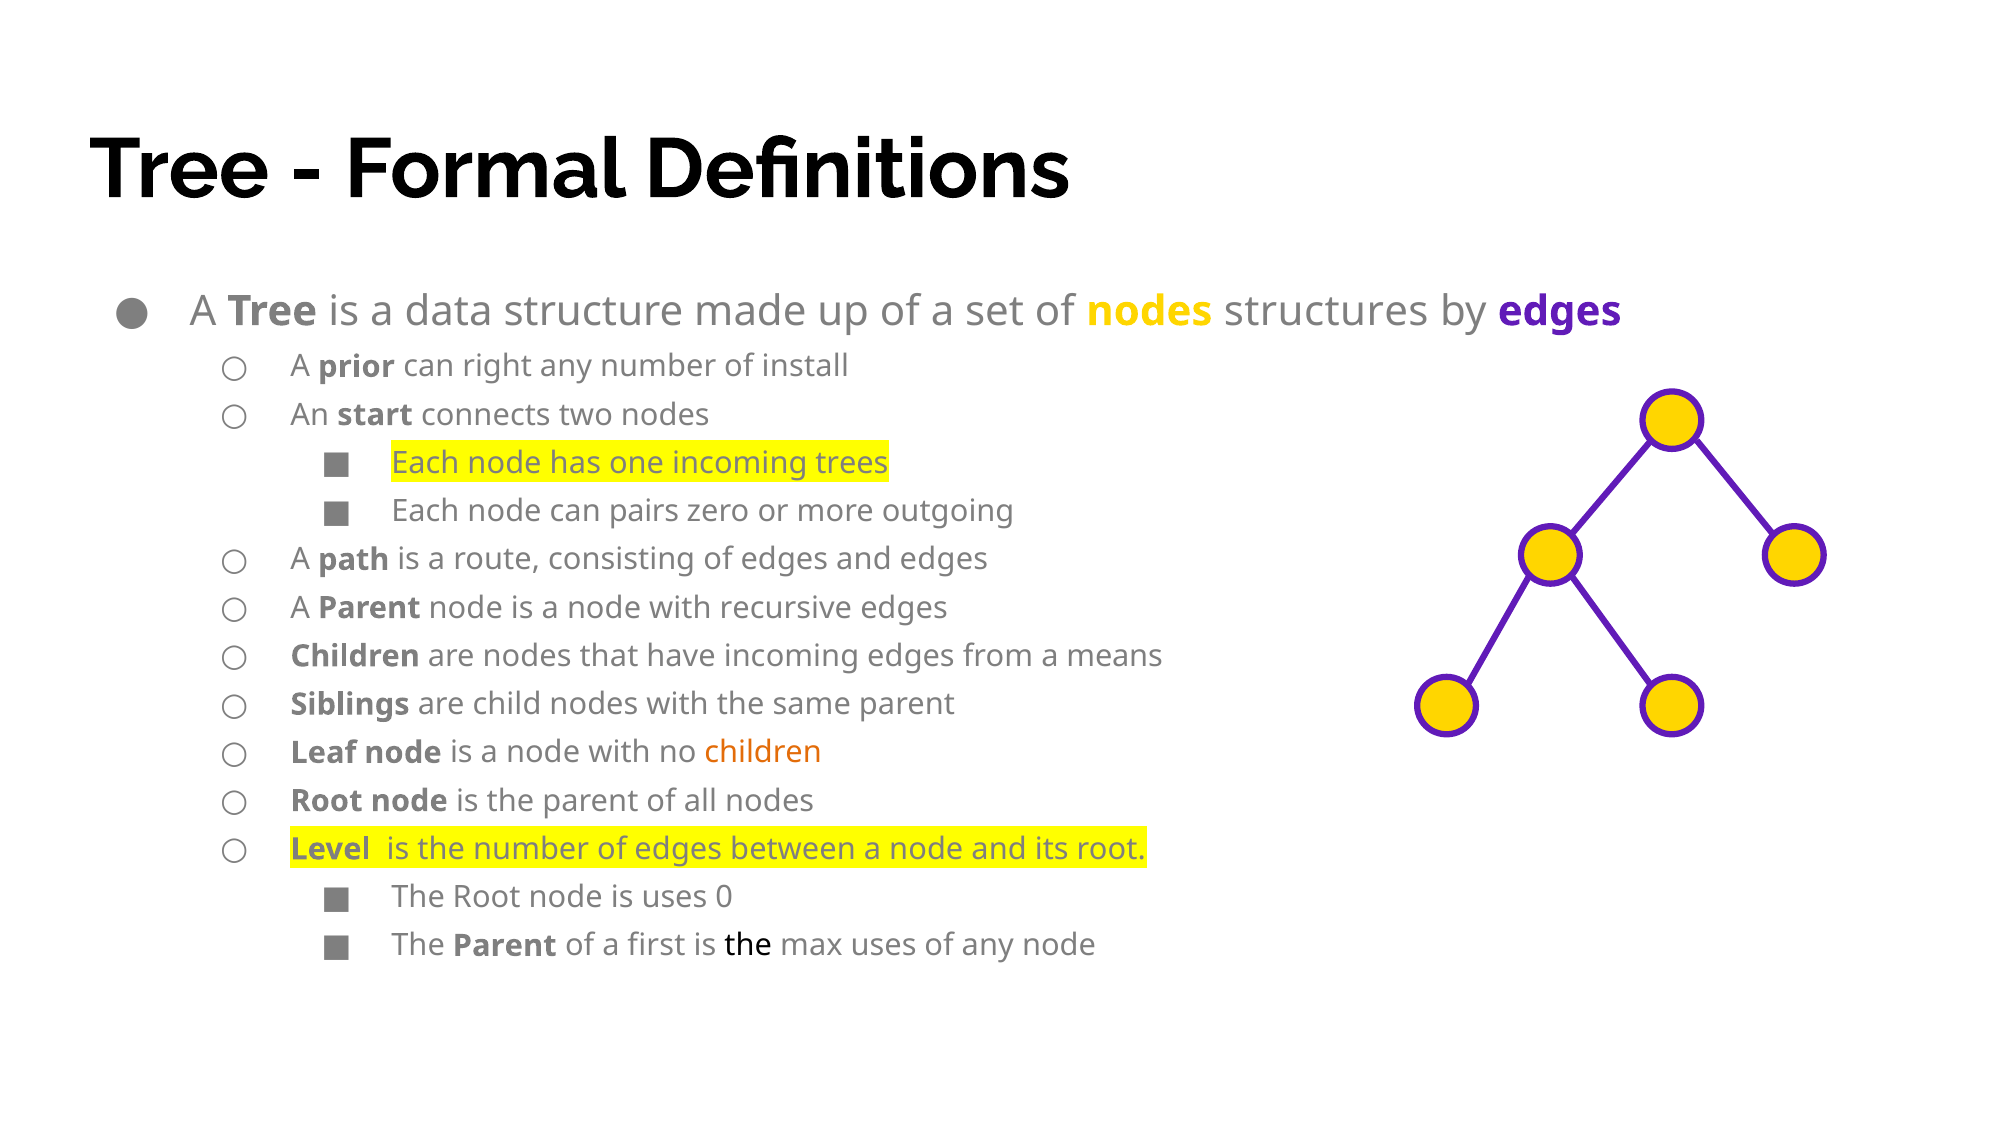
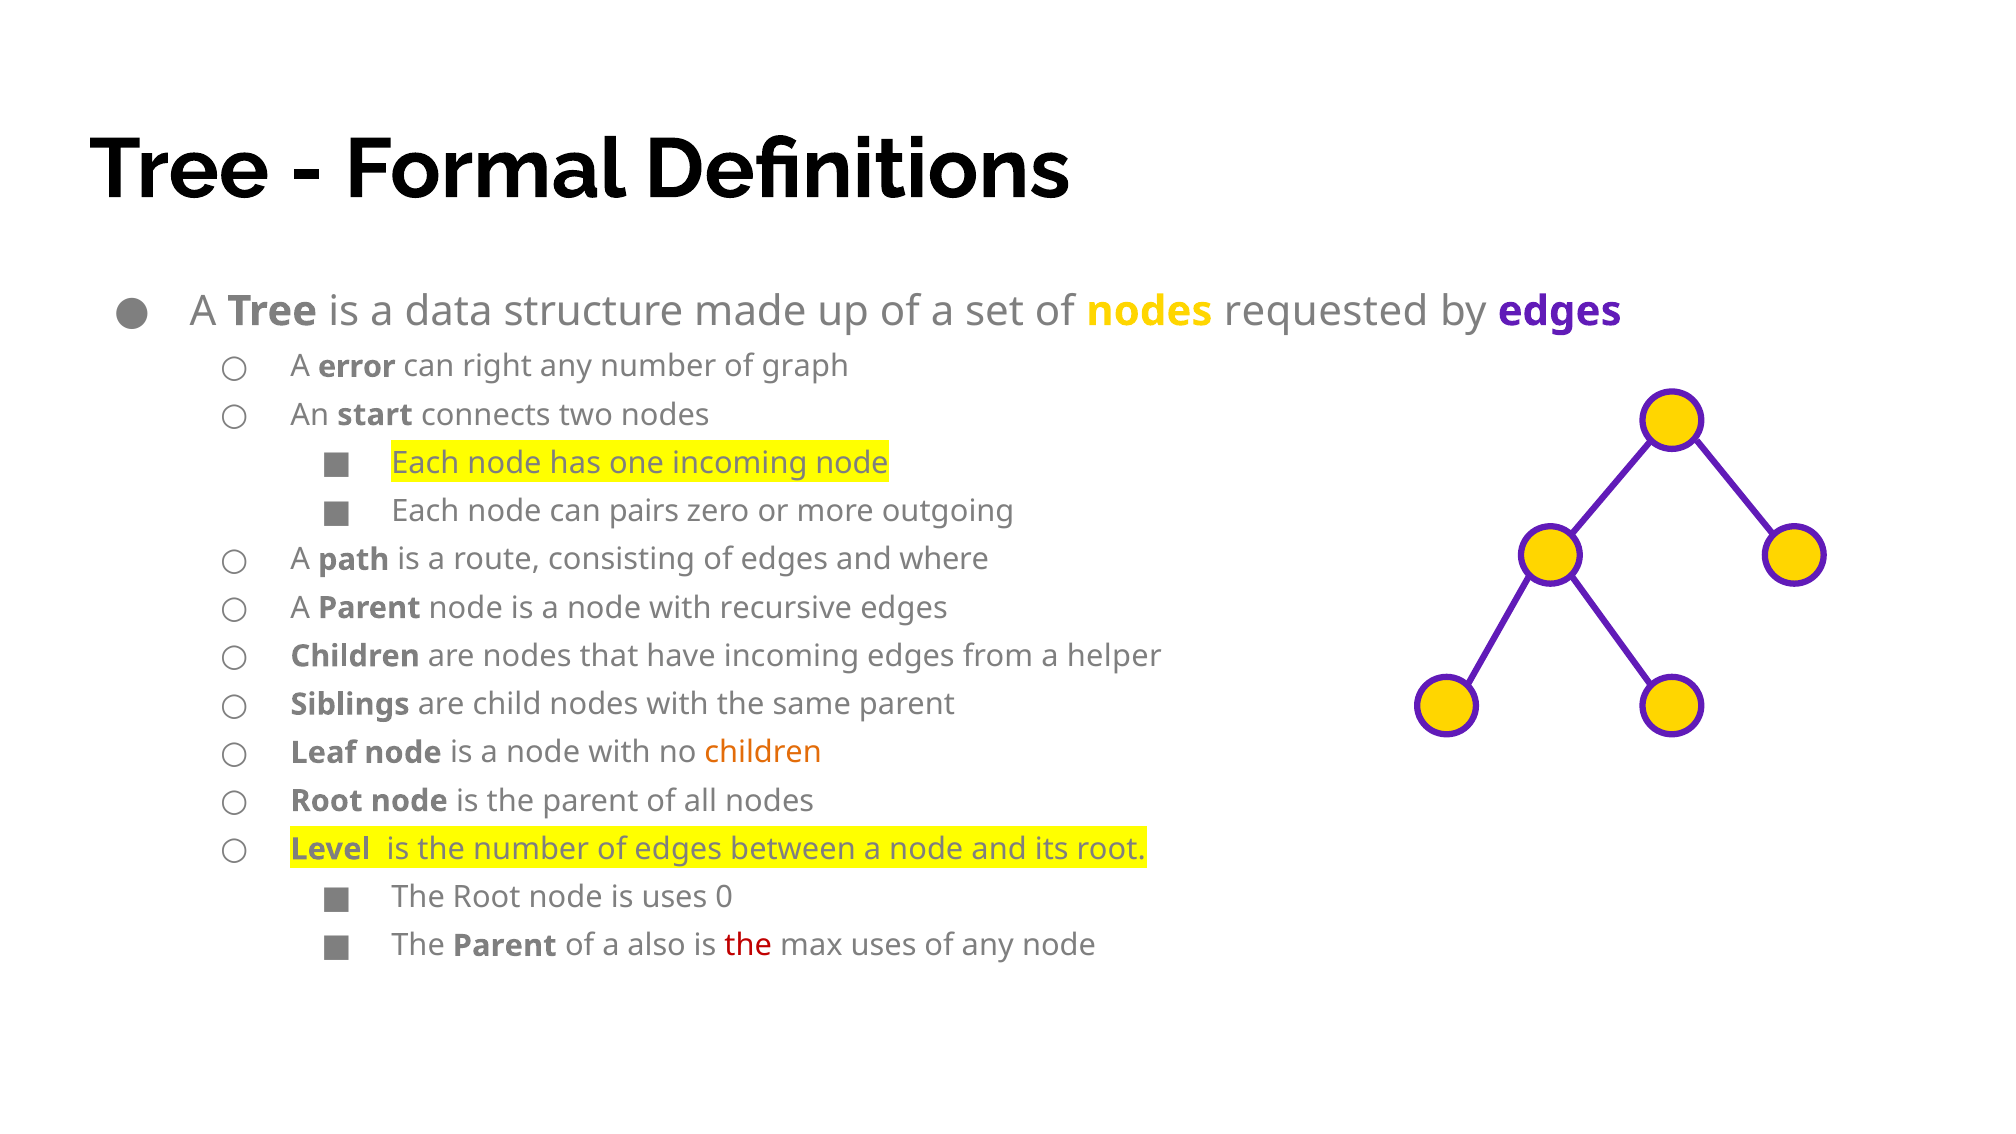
structures: structures -> requested (1326, 311)
prior: prior -> error (357, 367)
install: install -> graph (805, 367)
incoming trees: trees -> node (852, 463)
and edges: edges -> where (944, 560)
means: means -> helper (1114, 656)
first: first -> also (657, 946)
the colour: black -> red (748, 946)
